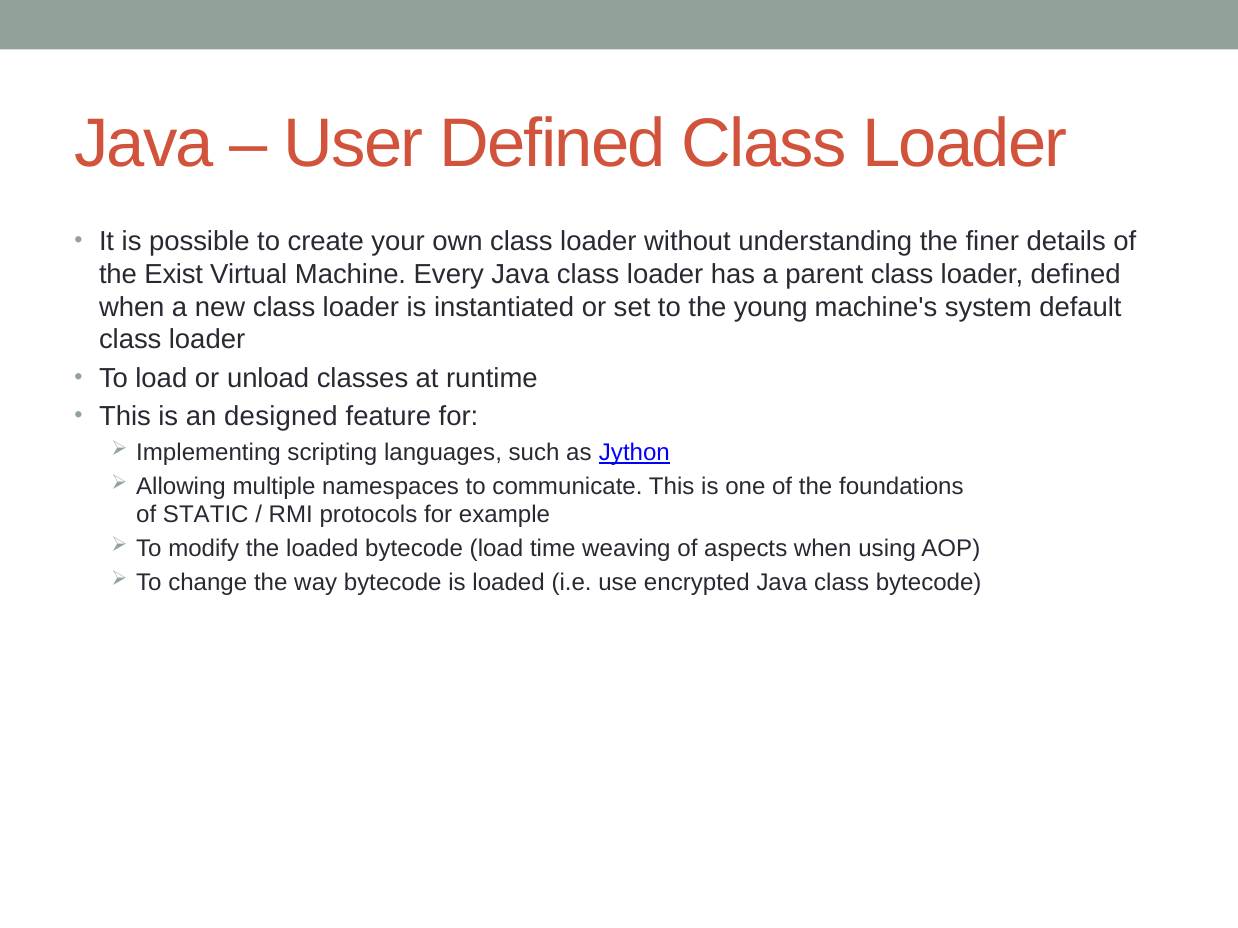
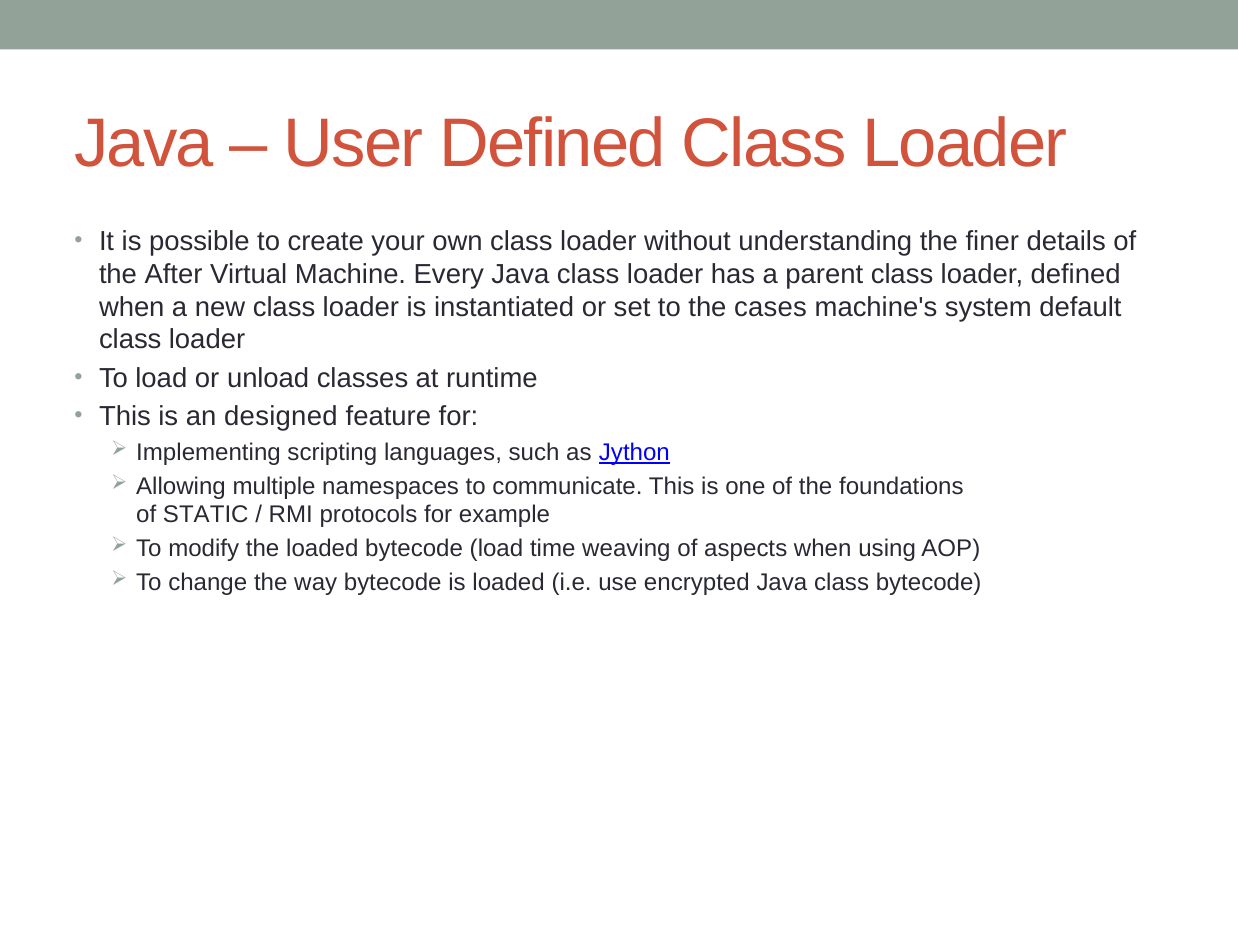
Exist: Exist -> After (174, 274)
young: young -> cases (770, 307)
